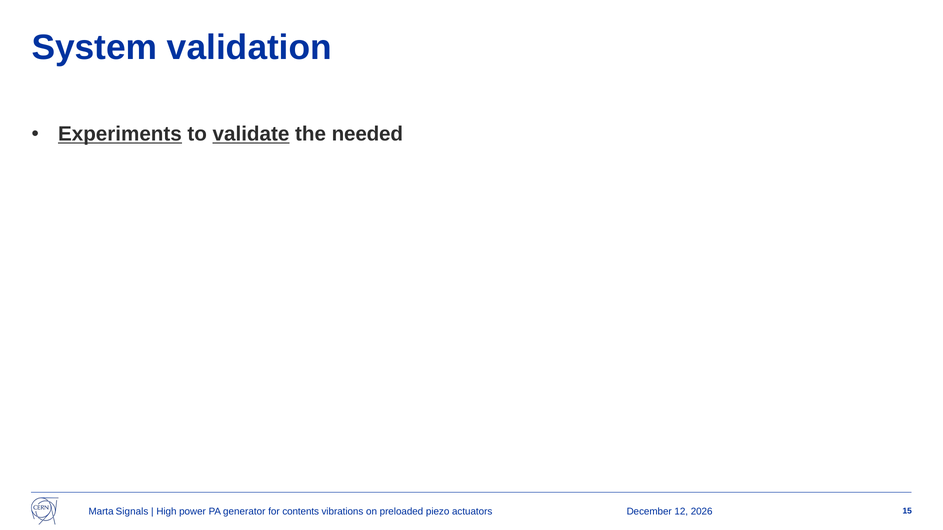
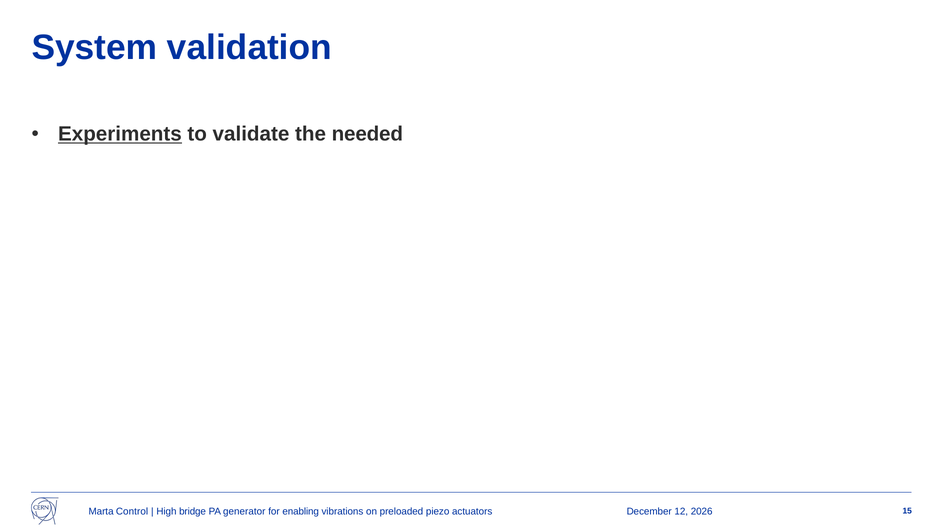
validate underline: present -> none (251, 134)
Signals: Signals -> Control (132, 512)
power: power -> bridge (193, 512)
contents: contents -> enabling (301, 512)
